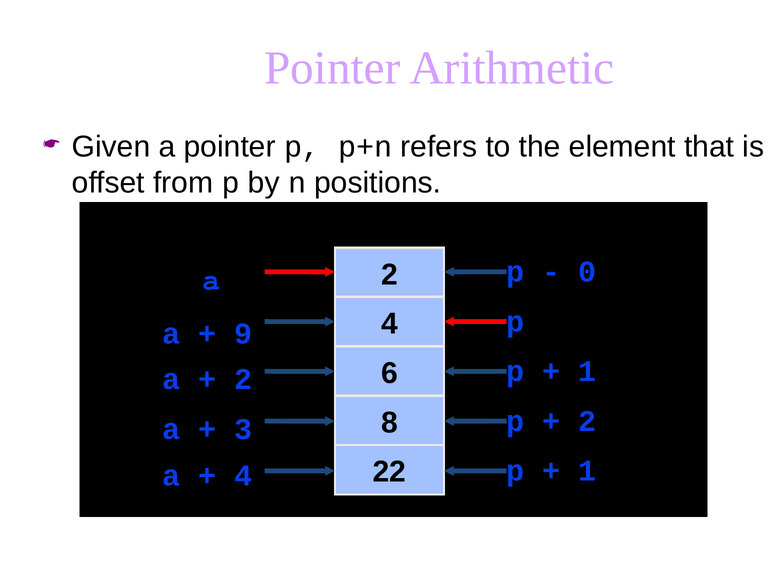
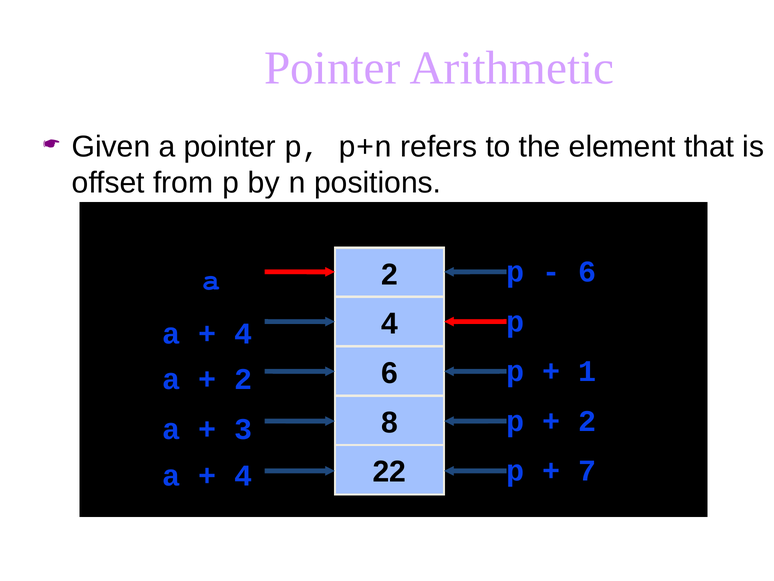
0: 0 -> 6 (588, 272)
9: 9 -> 4 (244, 334)
1: 1 -> 7 (588, 471)
